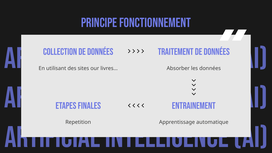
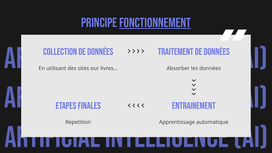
fonctionnement underline: none -> present (155, 23)
